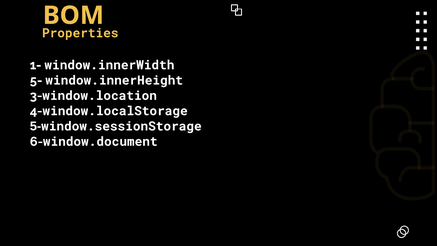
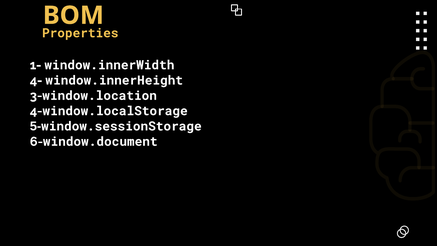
5-: 5- -> 4- (36, 80)
